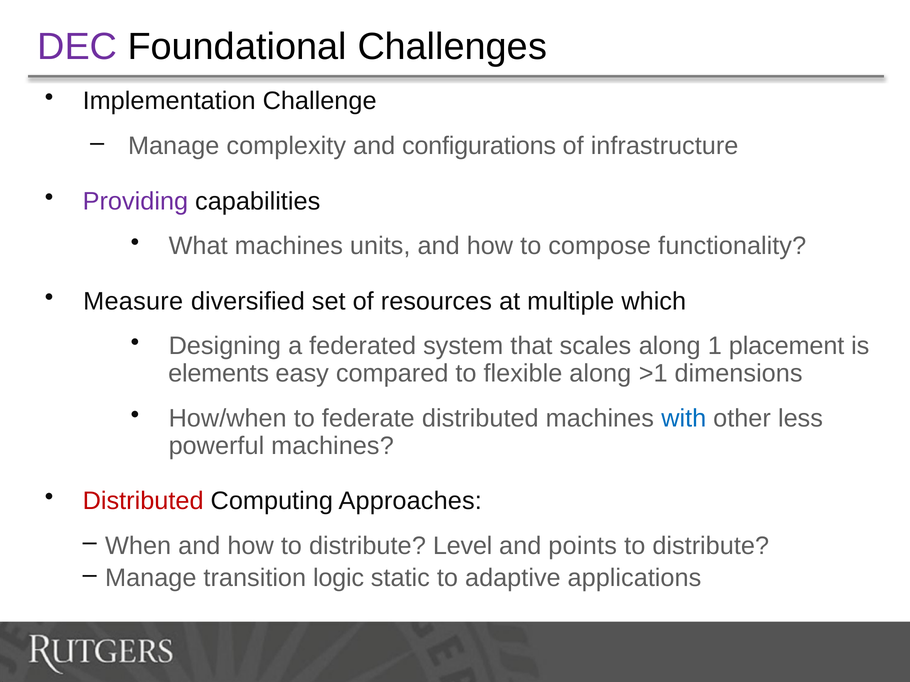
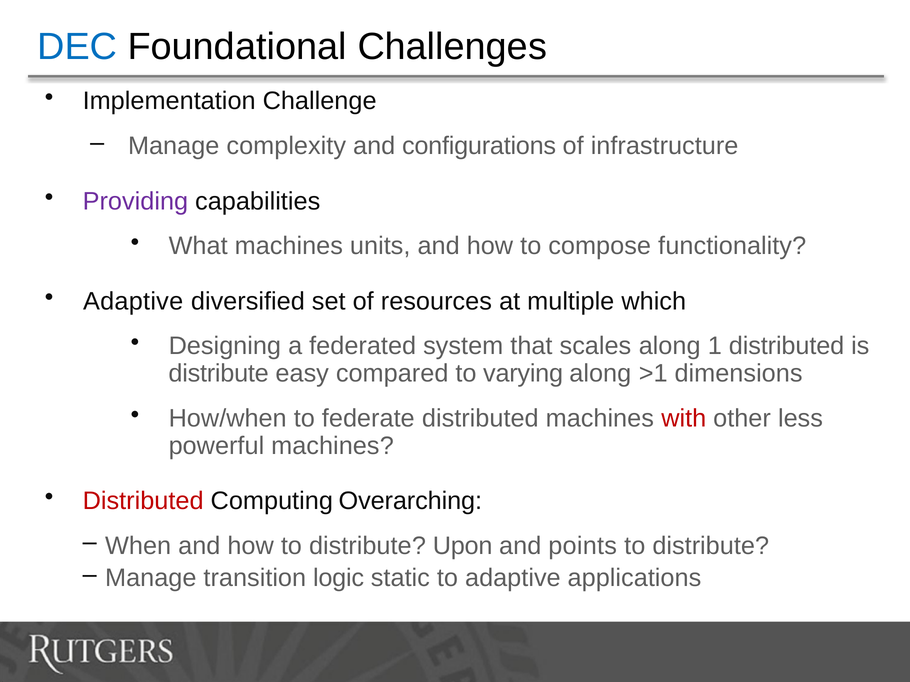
DEC colour: purple -> blue (77, 47)
Measure: Measure -> Adaptive (133, 301)
1 placement: placement -> distributed (787, 346)
elements: elements -> distribute (219, 374)
flexible: flexible -> varying (523, 374)
with colour: blue -> red (684, 419)
Approaches: Approaches -> Overarching (410, 501)
Level: Level -> Upon (463, 546)
